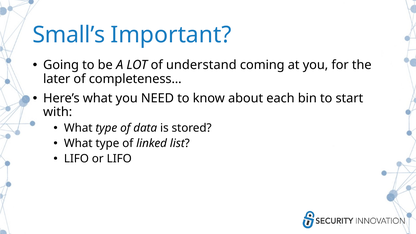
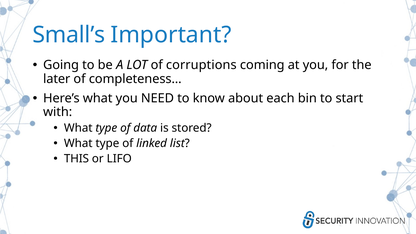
understand: understand -> corruptions (201, 65)
LIFO: LIFO -> THIS (76, 159)
